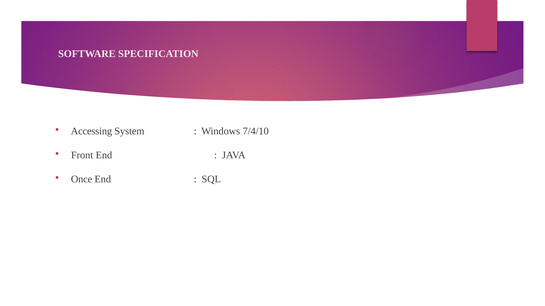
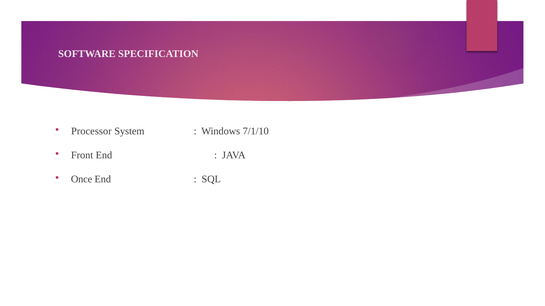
Accessing: Accessing -> Processor (91, 131)
7/4/10: 7/4/10 -> 7/1/10 (256, 131)
